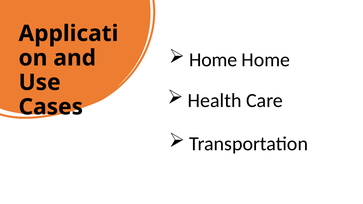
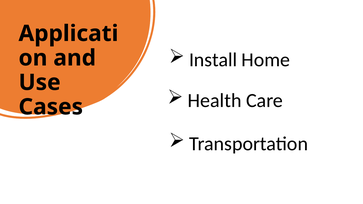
Home: Home -> Install (213, 60)
